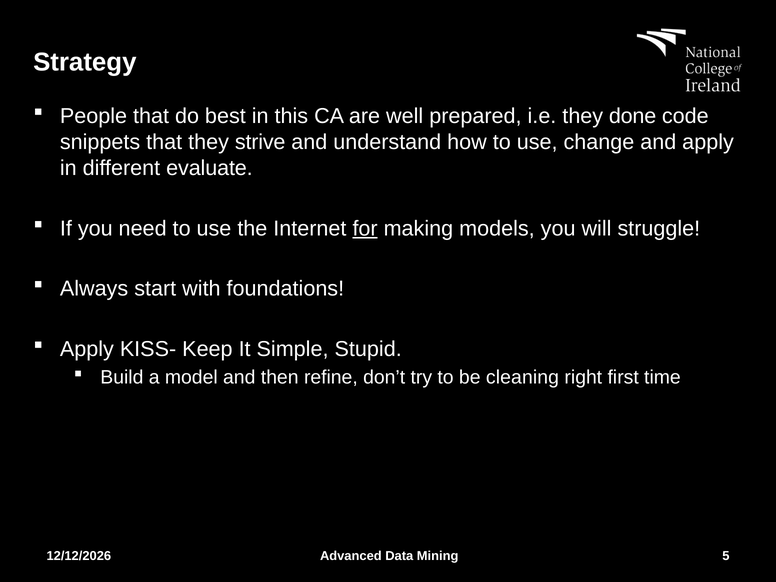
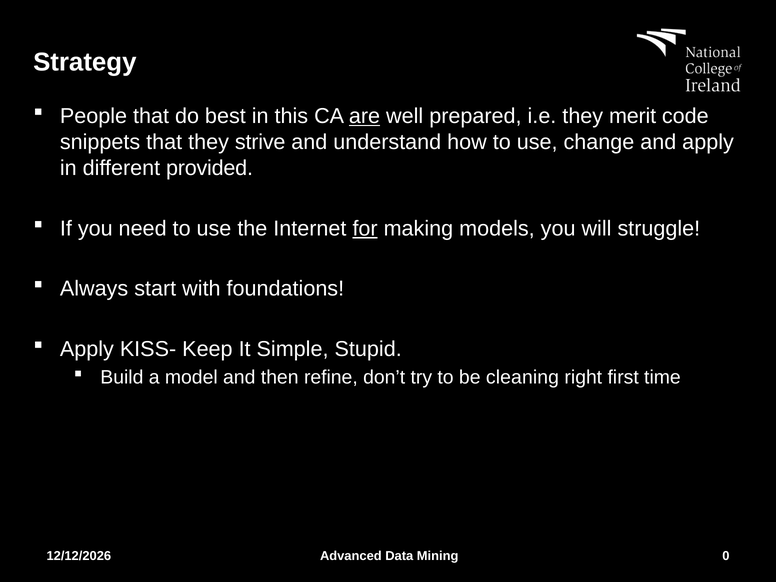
are underline: none -> present (365, 116)
done: done -> merit (633, 116)
evaluate: evaluate -> provided (210, 168)
5: 5 -> 0 (726, 556)
